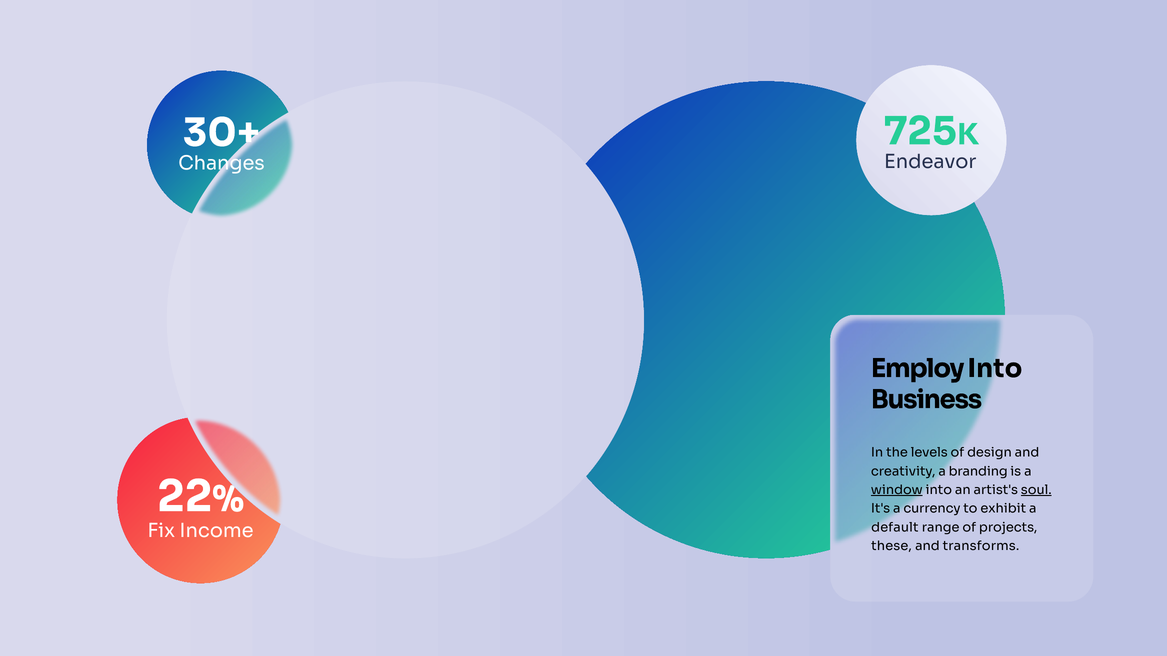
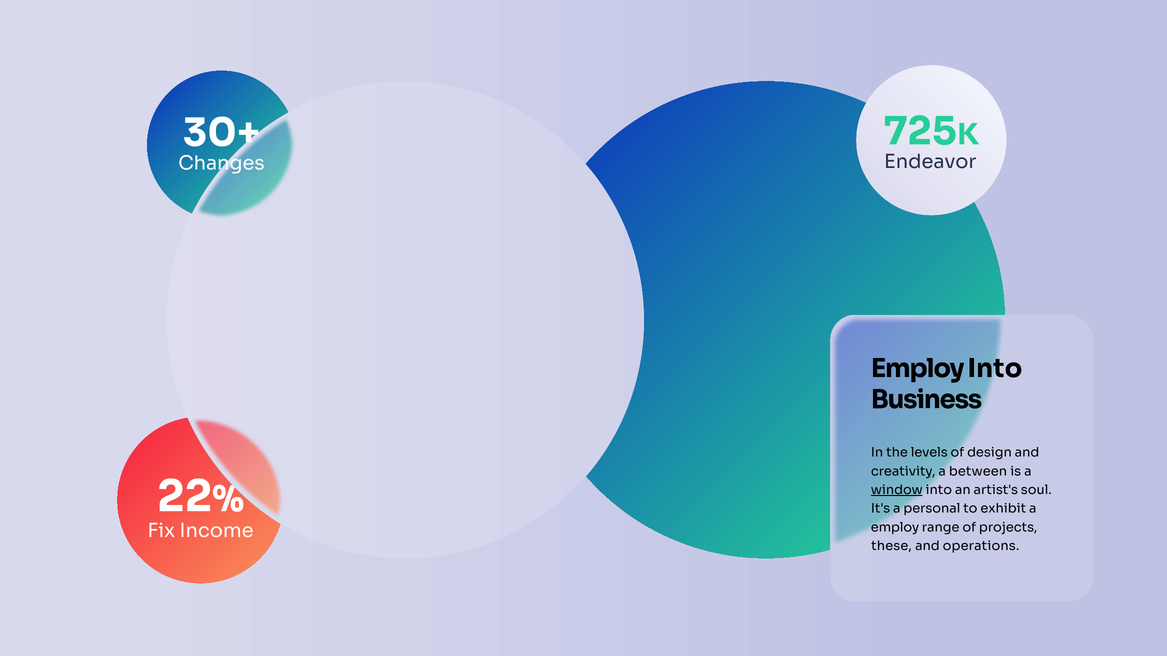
branding: branding -> between (978, 472)
soul underline: present -> none (1036, 490)
currency: currency -> personal (932, 509)
default: default -> employ (895, 528)
transforms: transforms -> operations (981, 546)
